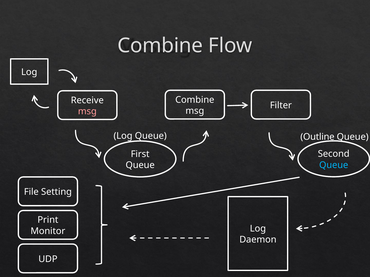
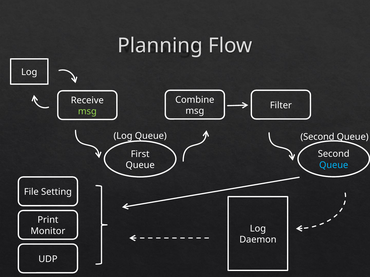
Combine: Combine -> Planning (160, 46)
msg colour: pink -> light green (87, 111)
Log Queue Outline: Outline -> Second (317, 137)
